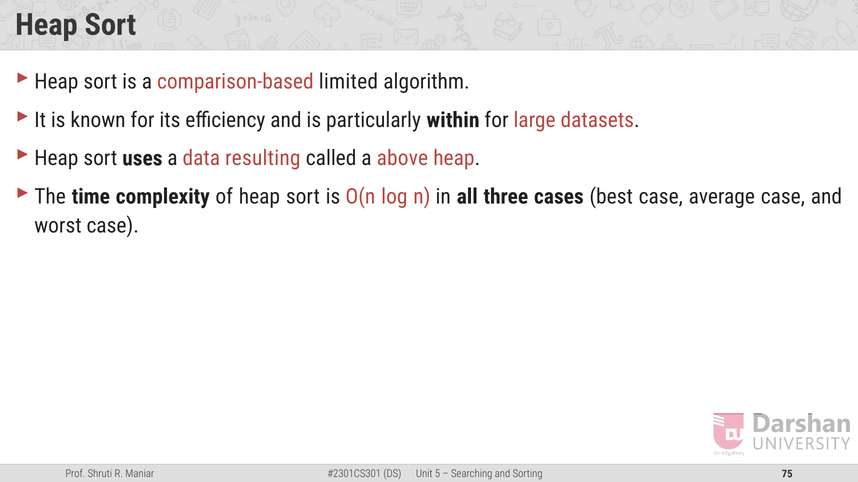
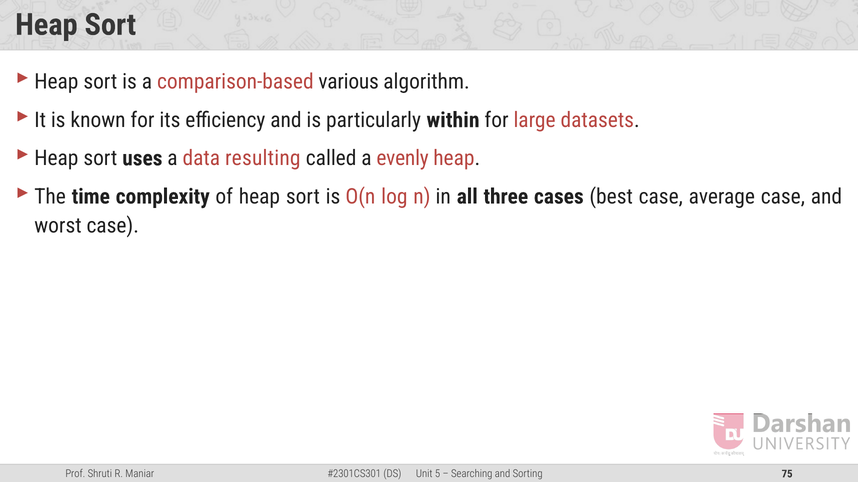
limited: limited -> various (349, 82)
above: above -> evenly (403, 159)
